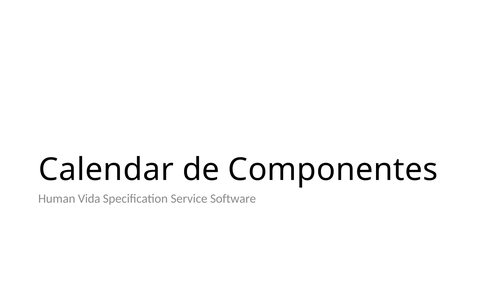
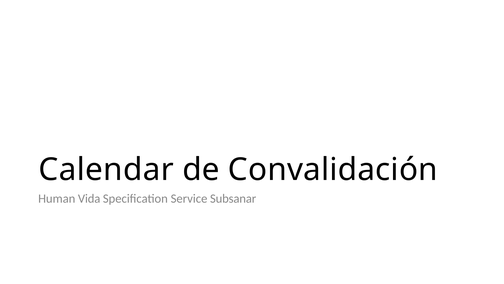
Componentes: Componentes -> Convalidación (333, 169)
Software: Software -> Subsanar (233, 198)
